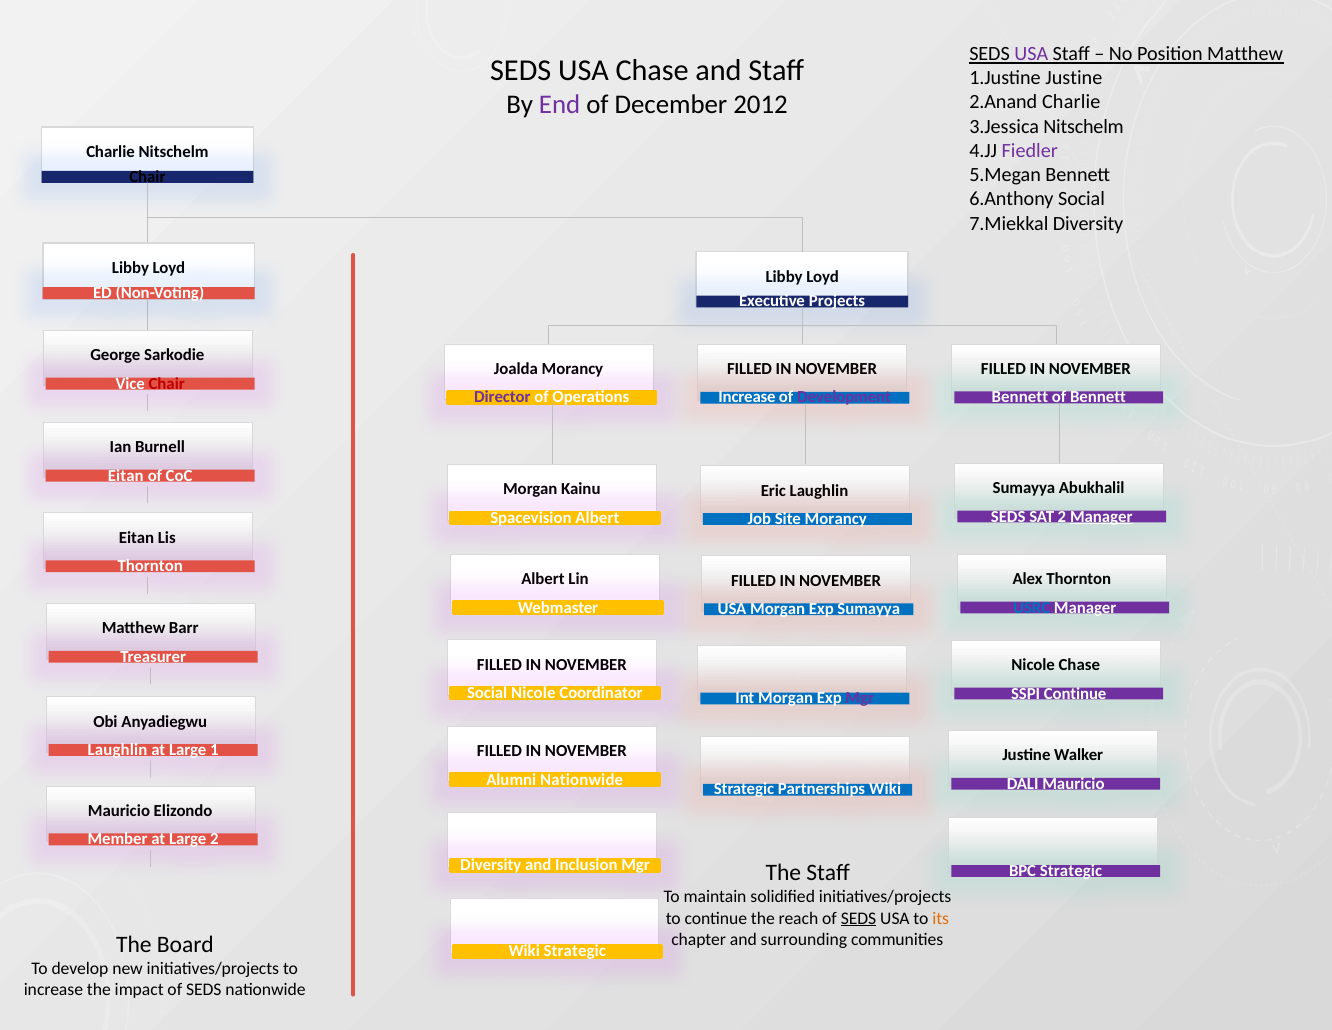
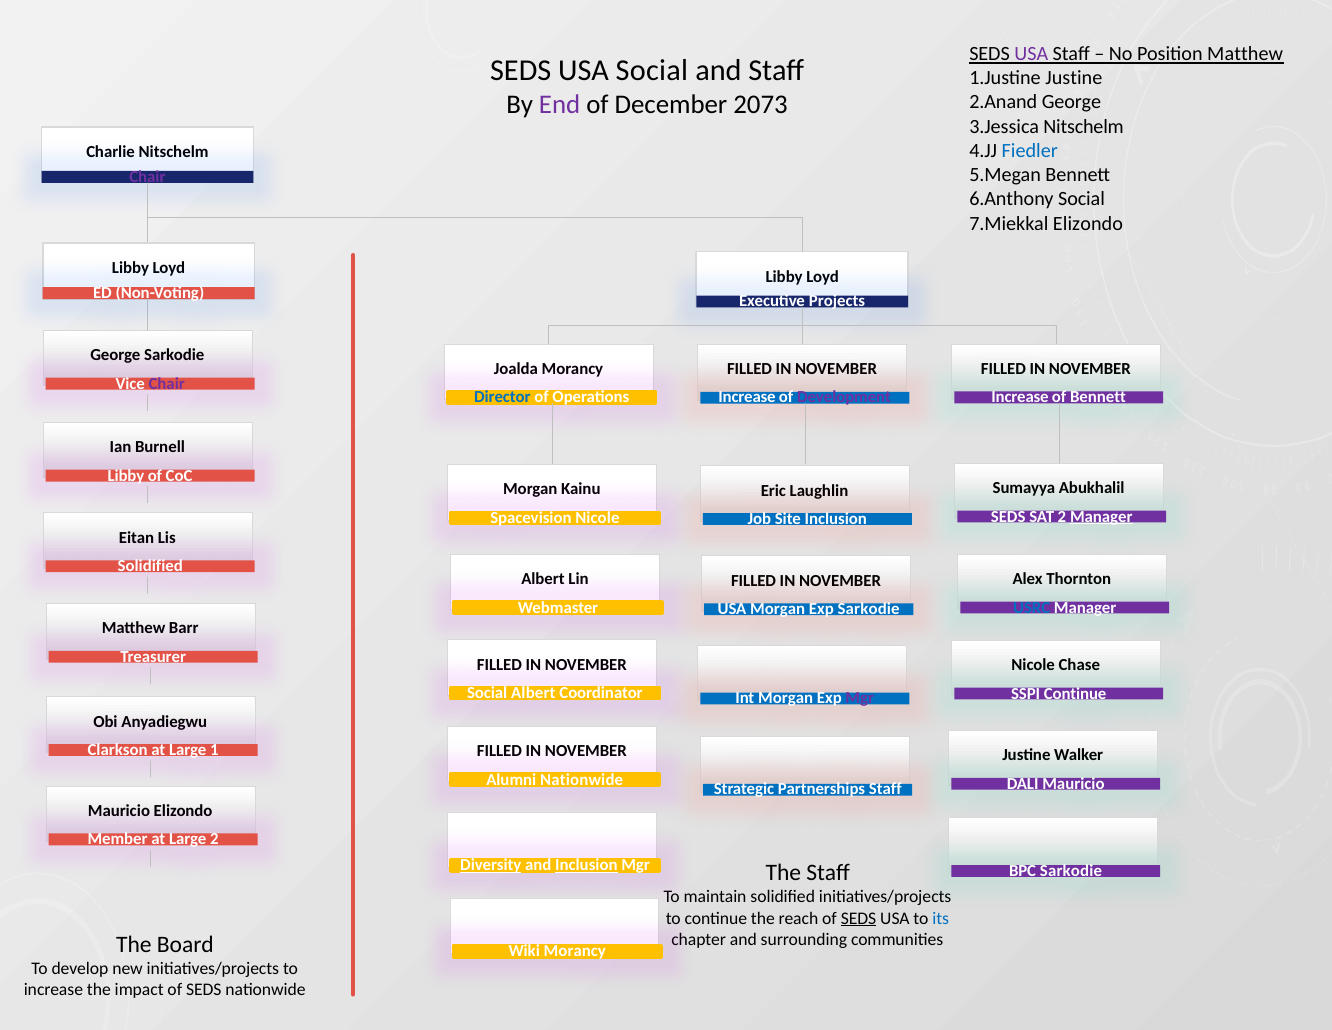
USA Chase: Chase -> Social (652, 71)
2012: 2012 -> 2073 (761, 105)
Charlie: Charlie -> George (1071, 102)
Fiedler colour: purple -> blue (1030, 151)
Chair colour: black -> purple (147, 177)
Diversity: Diversity -> Elizondo (1088, 223)
Chair colour: red -> purple (167, 383)
Director colour: purple -> blue (502, 397)
Bennett: Bennett -> Increase (1020, 397)
Eitan: Eitan -> Libby (126, 475)
Spacevision Albert: Albert -> Nicole (597, 517)
Site Morancy: Morancy -> Inclusion (836, 518)
Thornton: Thornton -> Solidified (150, 566)
Exp Sumayya: Sumayya -> Sarkodie (869, 608)
Social Nicole: Nicole -> Albert (533, 692)
Laughlin: Laughlin -> Clarkson (118, 749)
Partnerships Wiki: Wiki -> Staff (885, 789)
Diversity underline: none -> present (491, 865)
Inclusion underline: none -> present (586, 865)
BPC Strategic: Strategic -> Sarkodie (1071, 870)
its colour: orange -> blue (941, 918)
Wiki Strategic: Strategic -> Morancy (575, 951)
